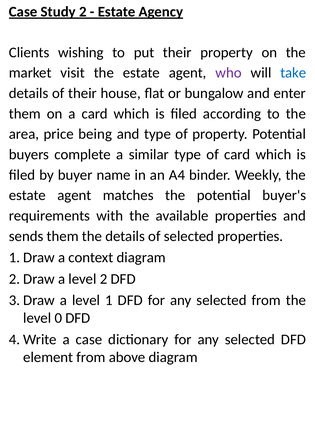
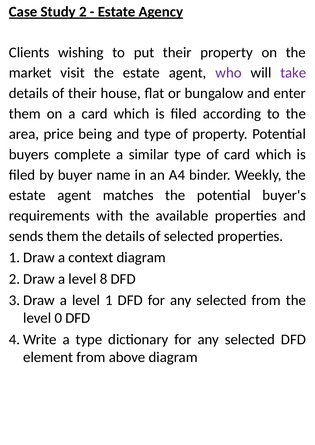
take colour: blue -> purple (293, 73)
level 2: 2 -> 8 (104, 279)
a case: case -> type (89, 340)
